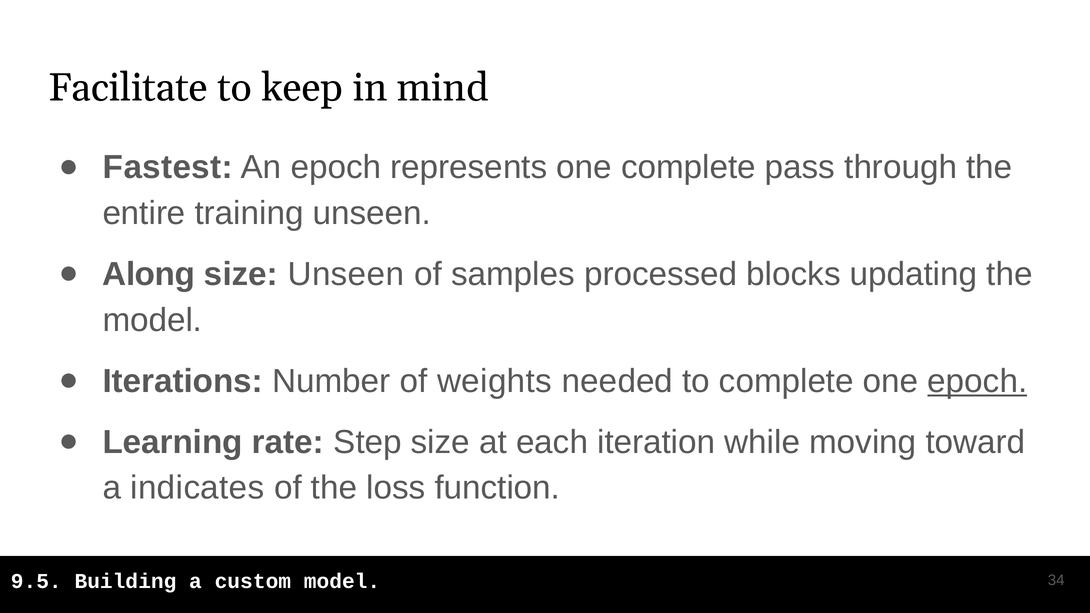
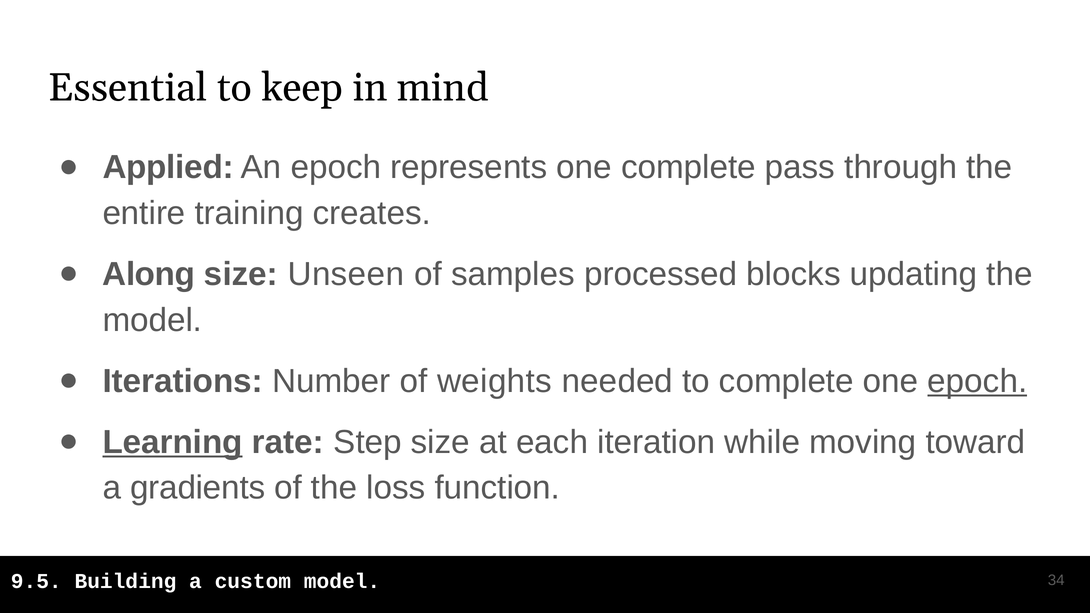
Facilitate: Facilitate -> Essential (128, 88)
Fastest: Fastest -> Applied (168, 167)
training unseen: unseen -> creates (372, 213)
Learning underline: none -> present (173, 442)
indicates: indicates -> gradients (198, 488)
